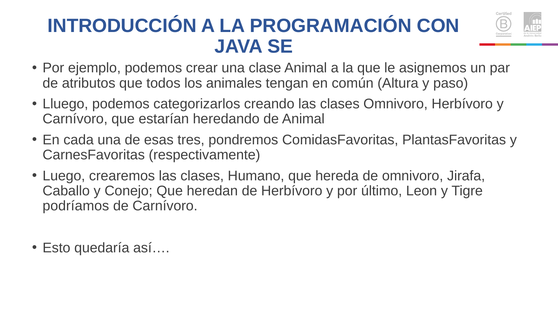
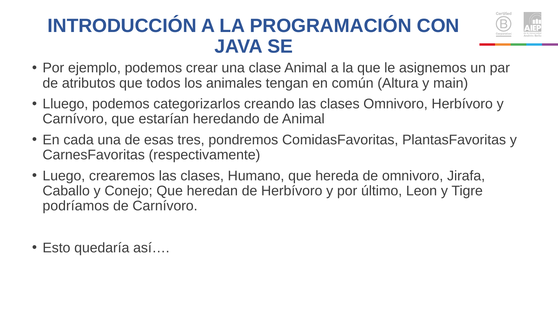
paso: paso -> main (451, 83)
